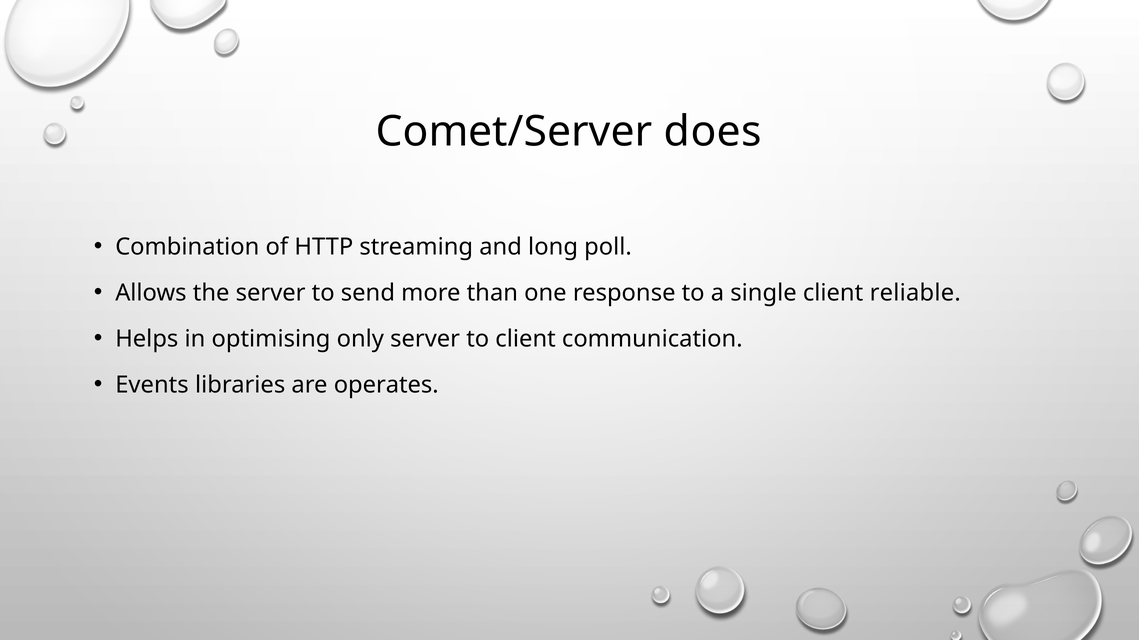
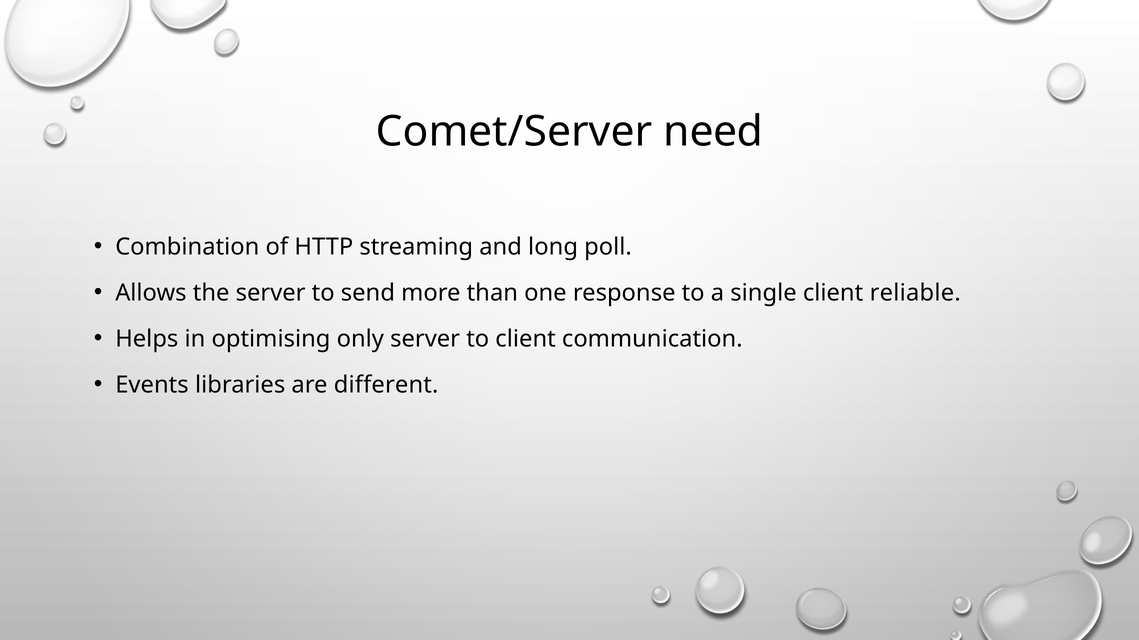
does: does -> need (713, 132)
operates: operates -> different (386, 385)
